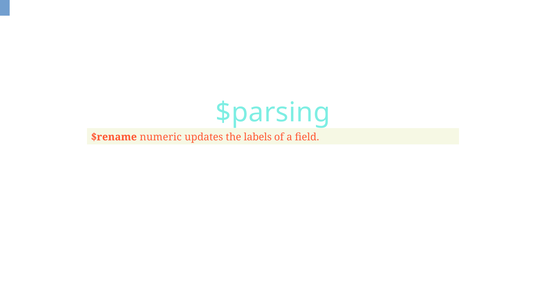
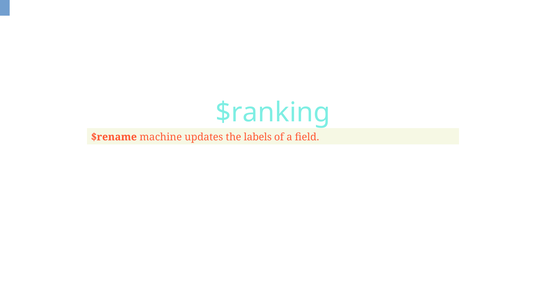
$parsing: $parsing -> $ranking (273, 112)
numeric: numeric -> machine (161, 137)
